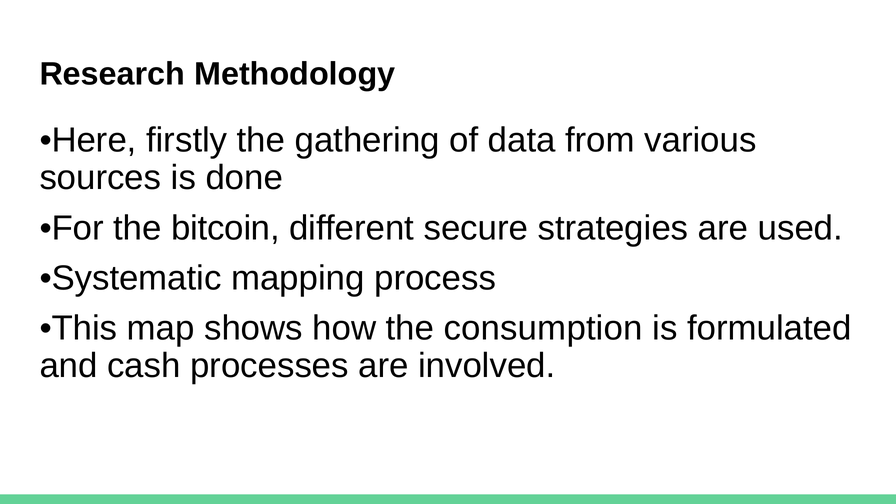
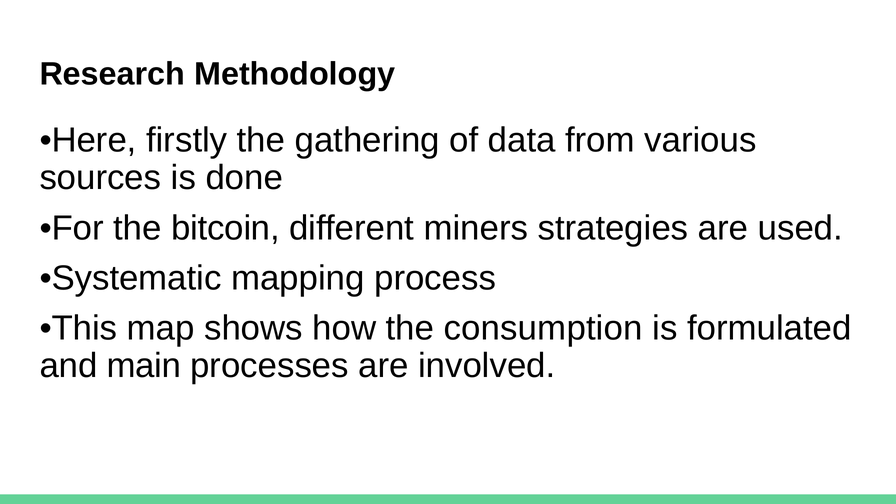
secure: secure -> miners (476, 228)
cash: cash -> main (144, 366)
